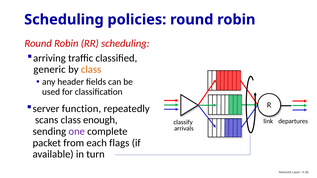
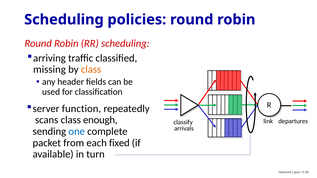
generic: generic -> missing (49, 70)
one colour: purple -> blue (77, 132)
flags: flags -> fixed (119, 143)
